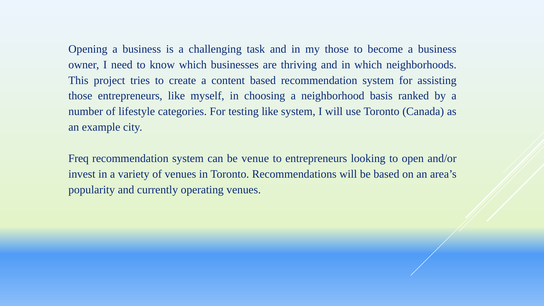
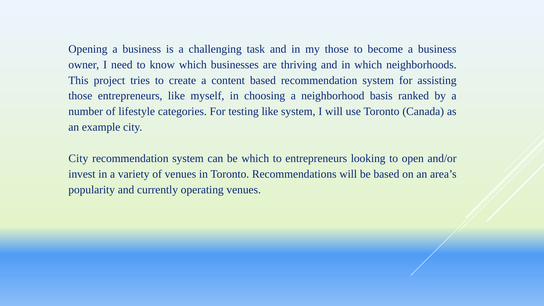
Freq: Freq -> City (78, 158)
be venue: venue -> which (255, 158)
